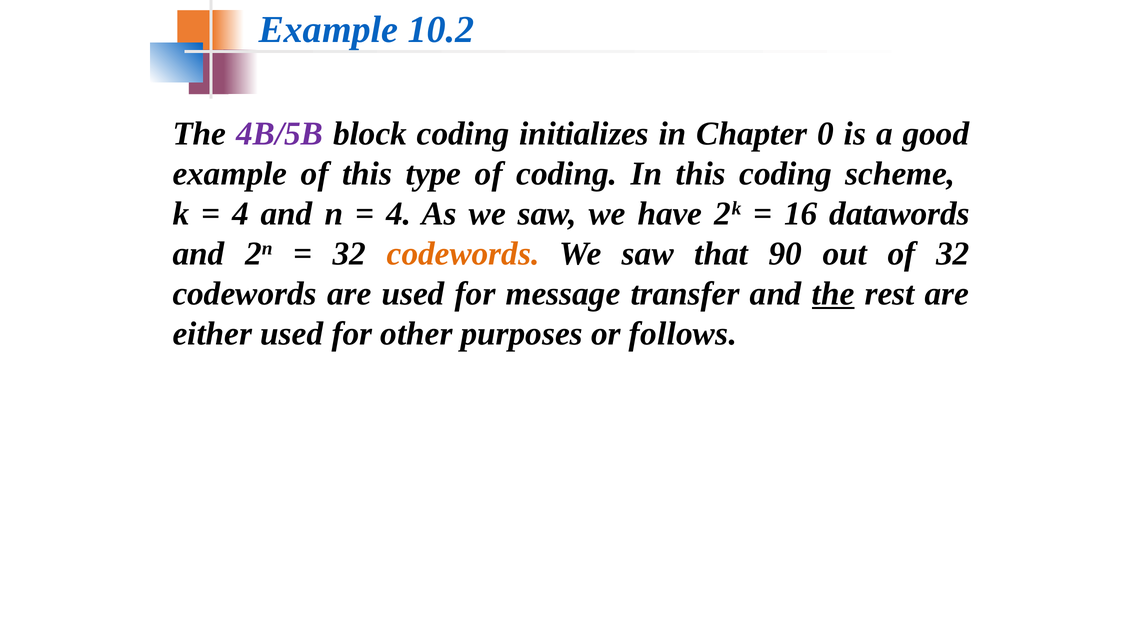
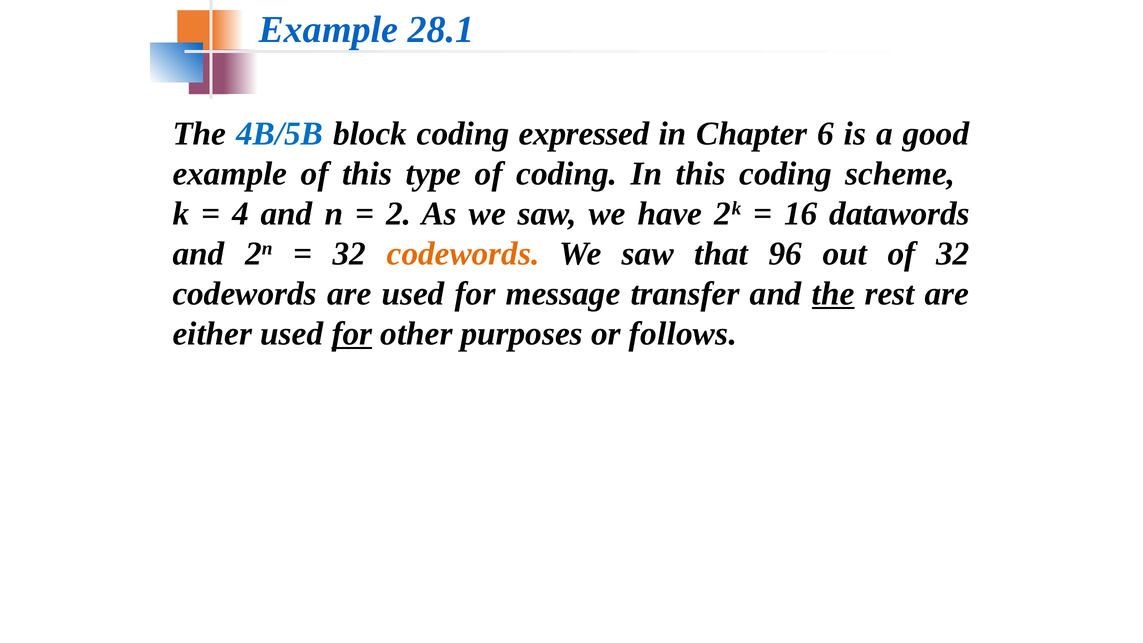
10.2: 10.2 -> 28.1 (441, 30)
4B/5B colour: purple -> blue (280, 134)
initializes: initializes -> expressed (584, 134)
0: 0 -> 6 (826, 134)
4: 4 -> 2 (399, 214)
90: 90 -> 96 (785, 254)
for underline: none -> present (352, 334)
